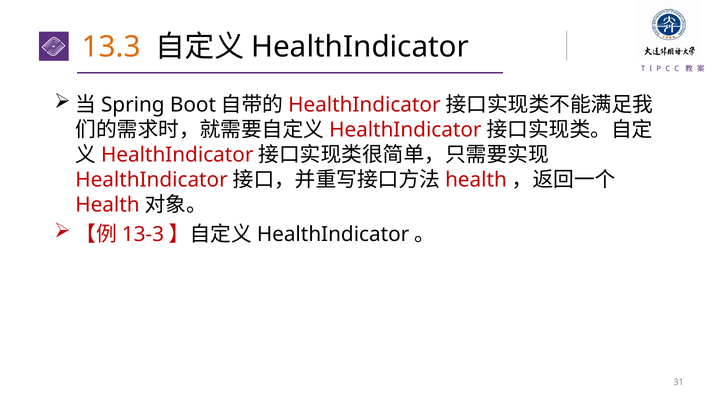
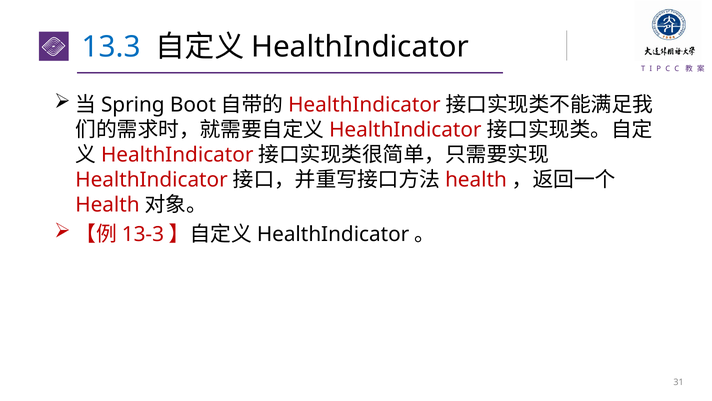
13.3 colour: orange -> blue (111, 47)
